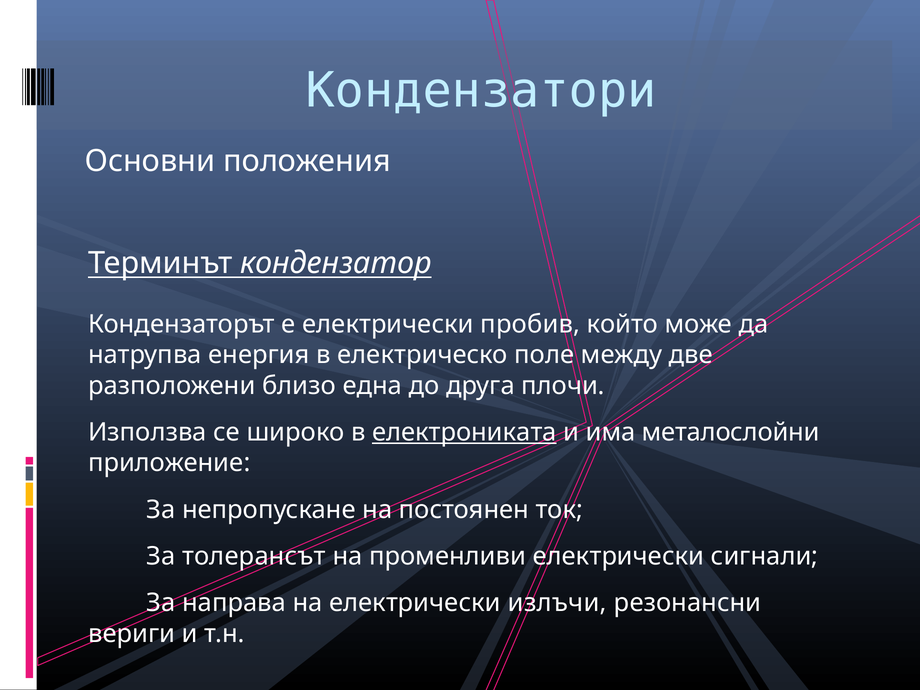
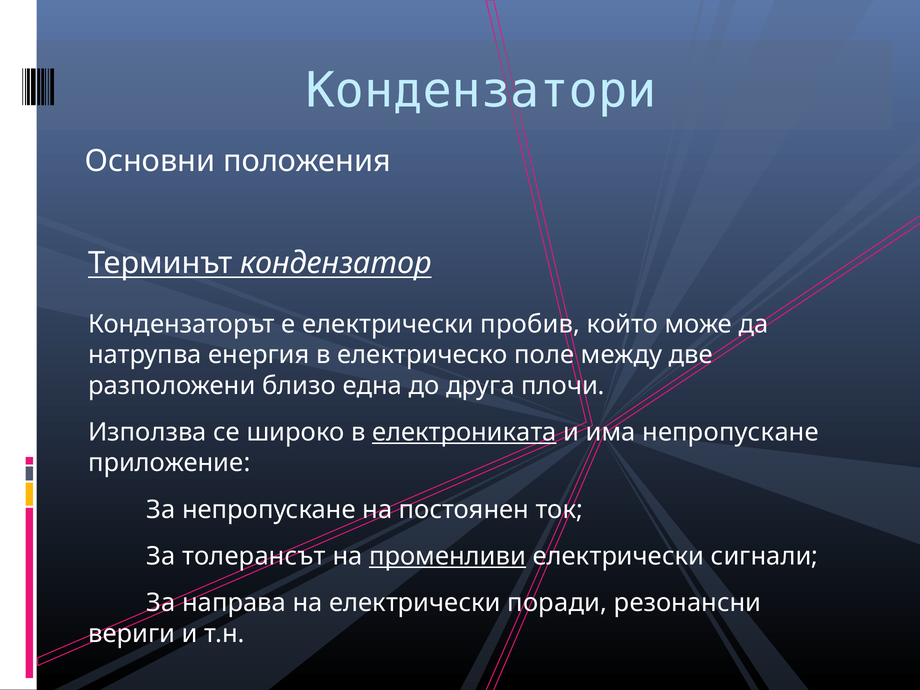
има металослойни: металослойни -> непропускане (731, 432)
променливи underline: none -> present (448, 556)
излъчи: излъчи -> поради (557, 603)
